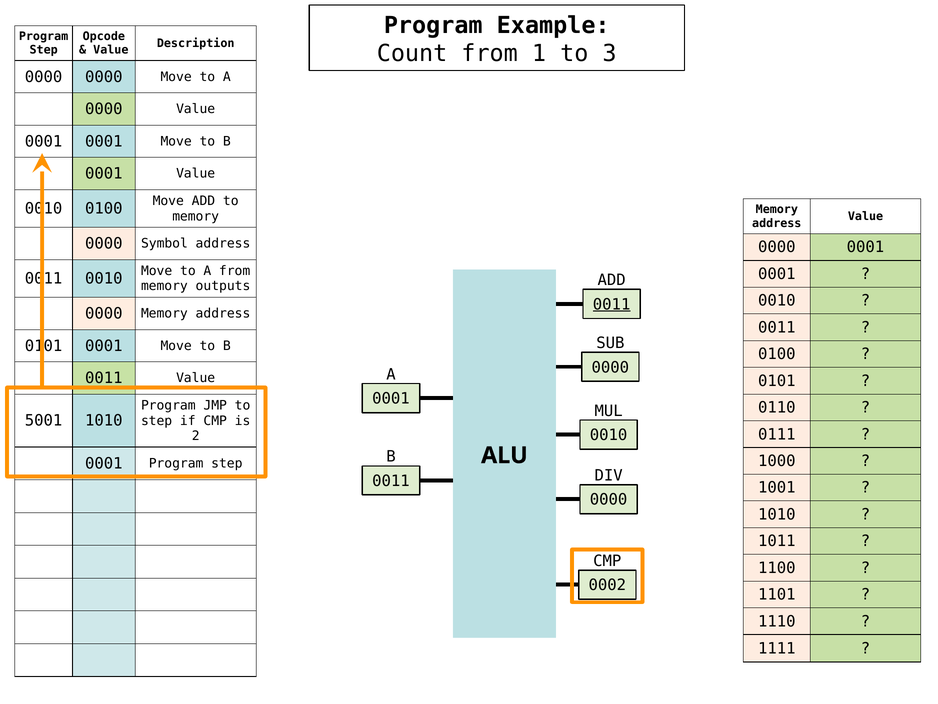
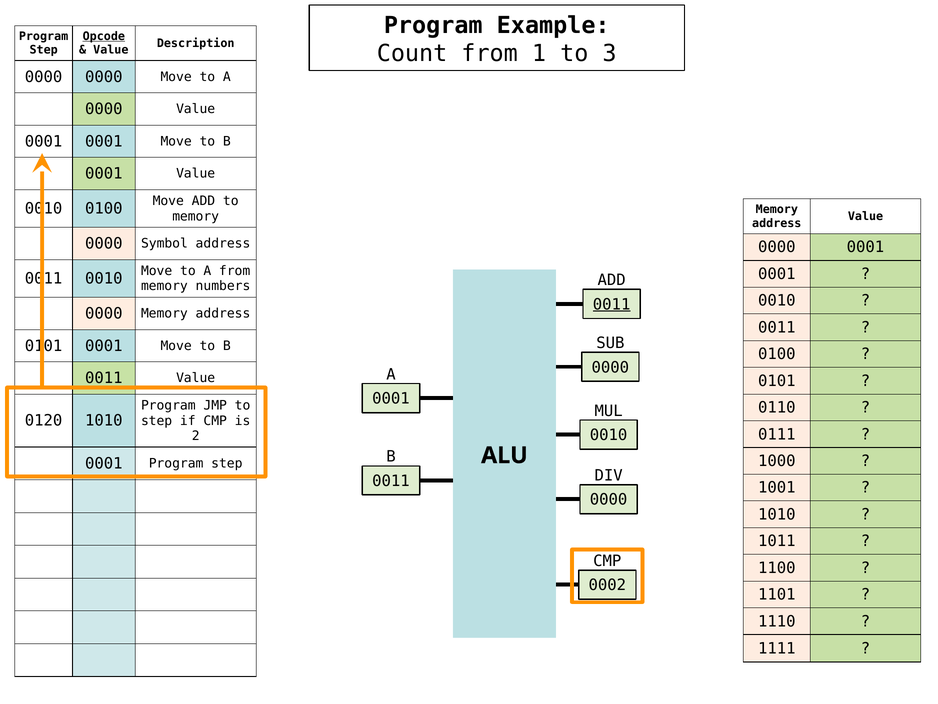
Opcode underline: none -> present (104, 36)
outputs: outputs -> numbers (223, 286)
5001: 5001 -> 0120 (44, 421)
